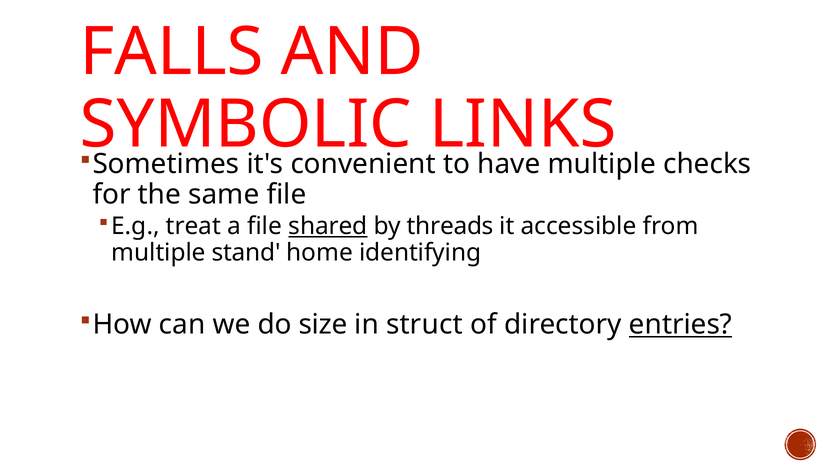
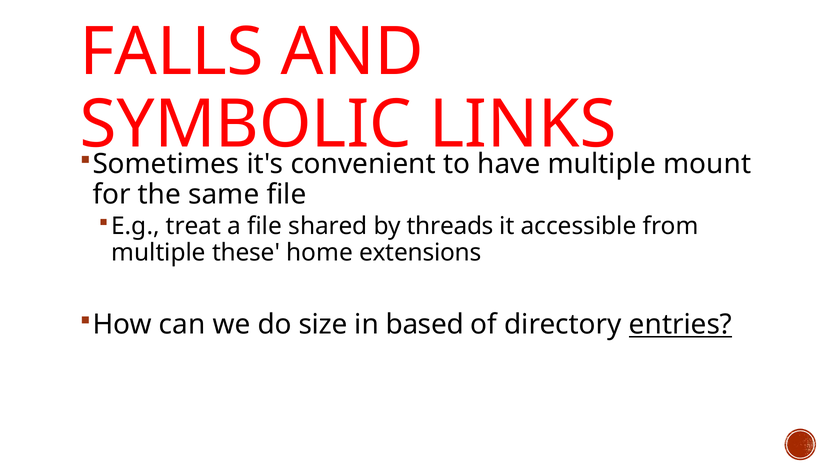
checks: checks -> mount (707, 164)
shared underline: present -> none (328, 226)
stand: stand -> these (246, 252)
identifying: identifying -> extensions (420, 252)
struct: struct -> based (425, 325)
